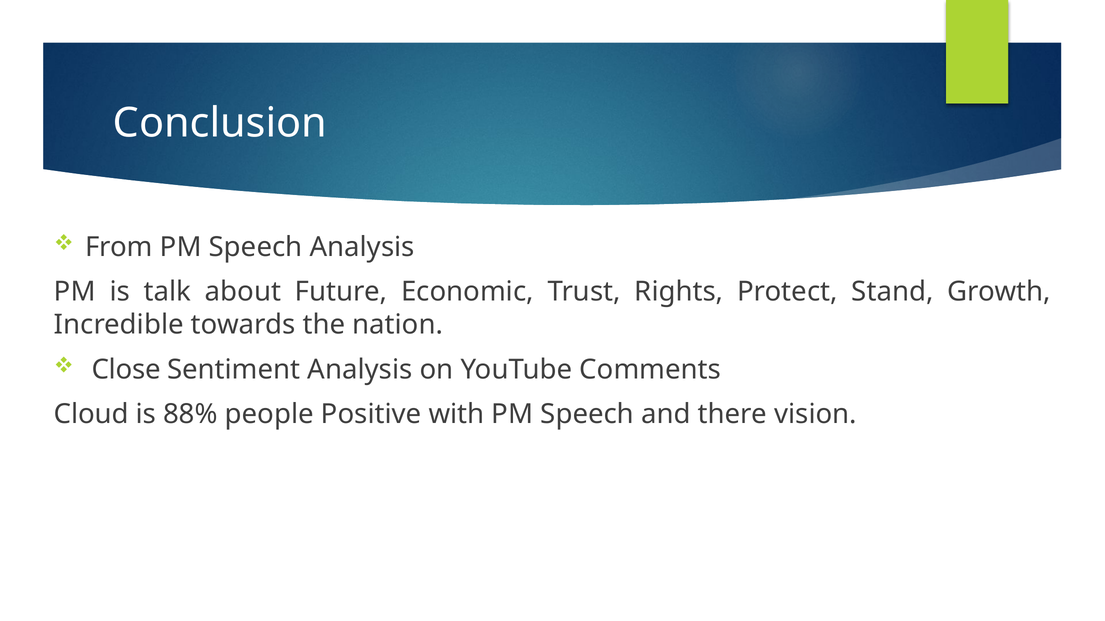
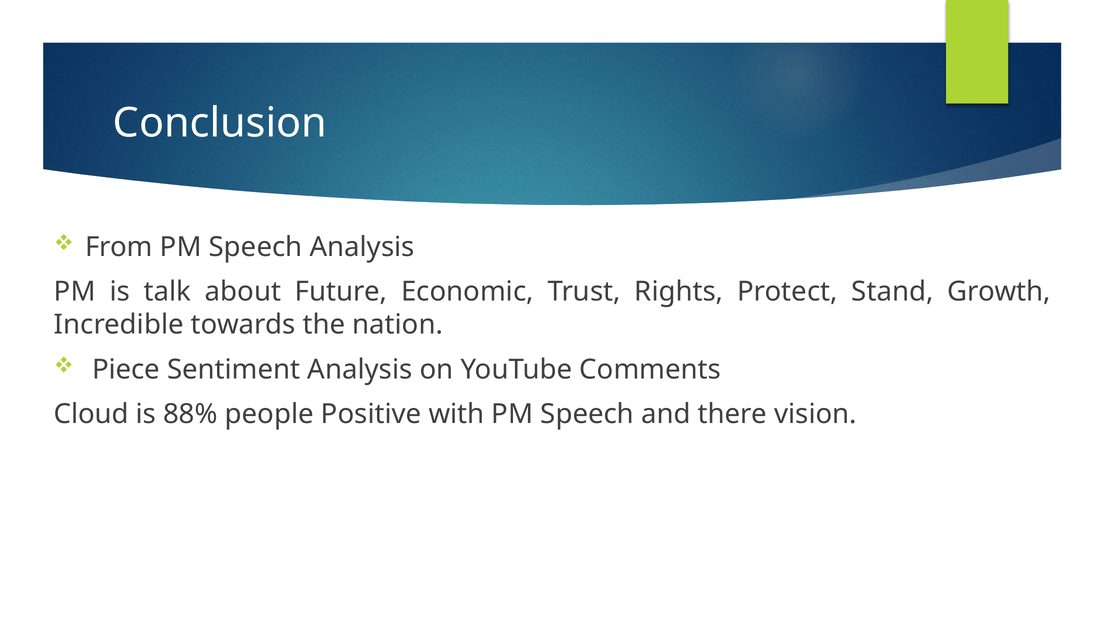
Close: Close -> Piece (126, 370)
